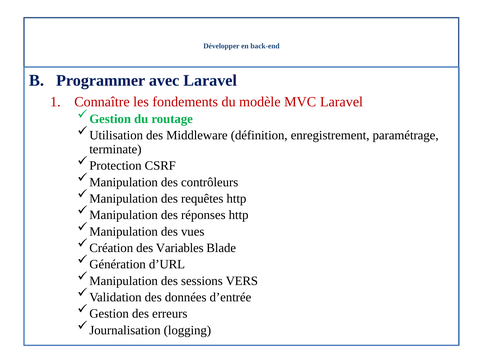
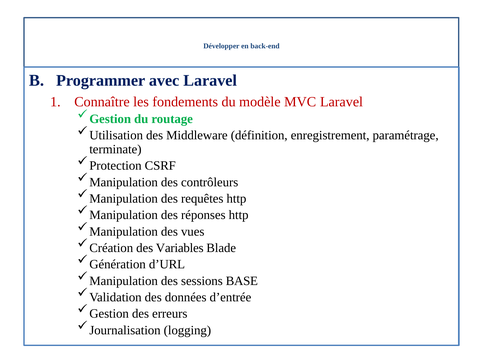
VERS: VERS -> BASE (242, 280)
